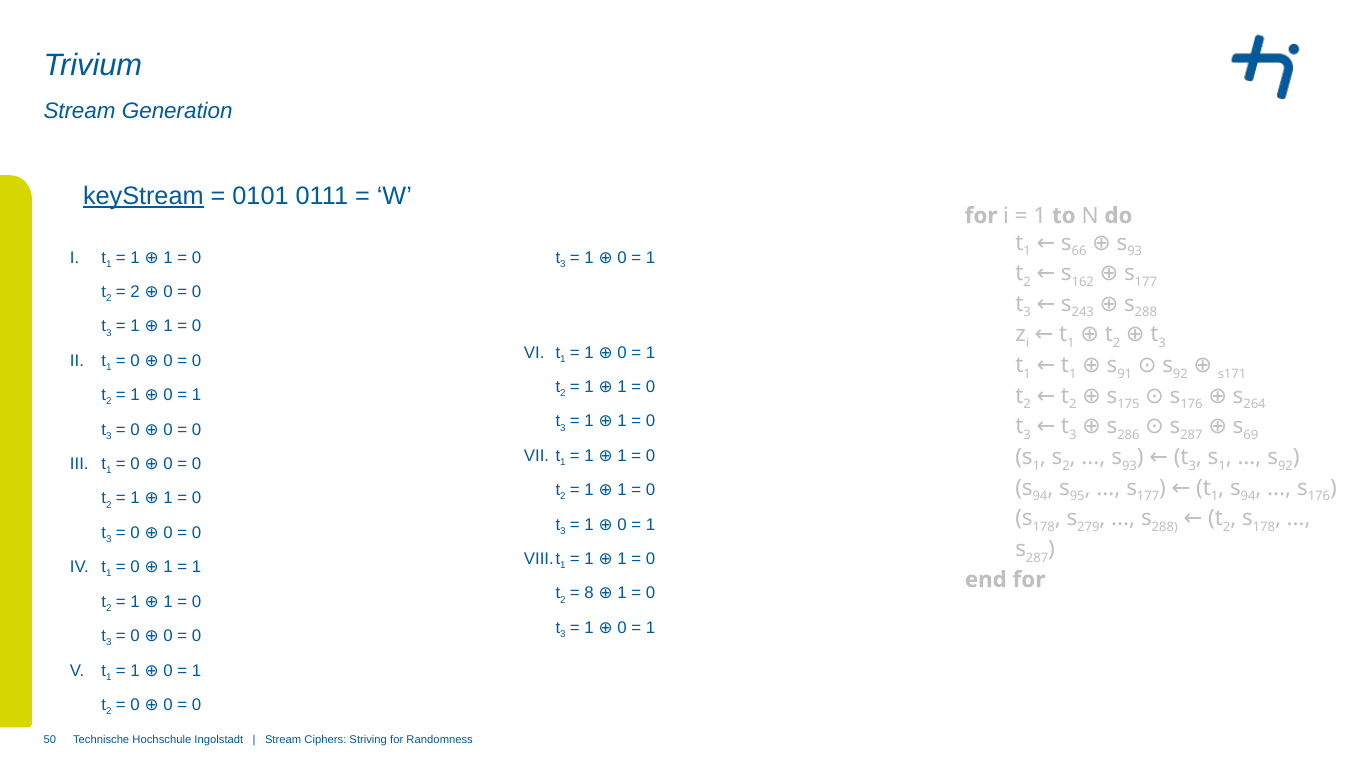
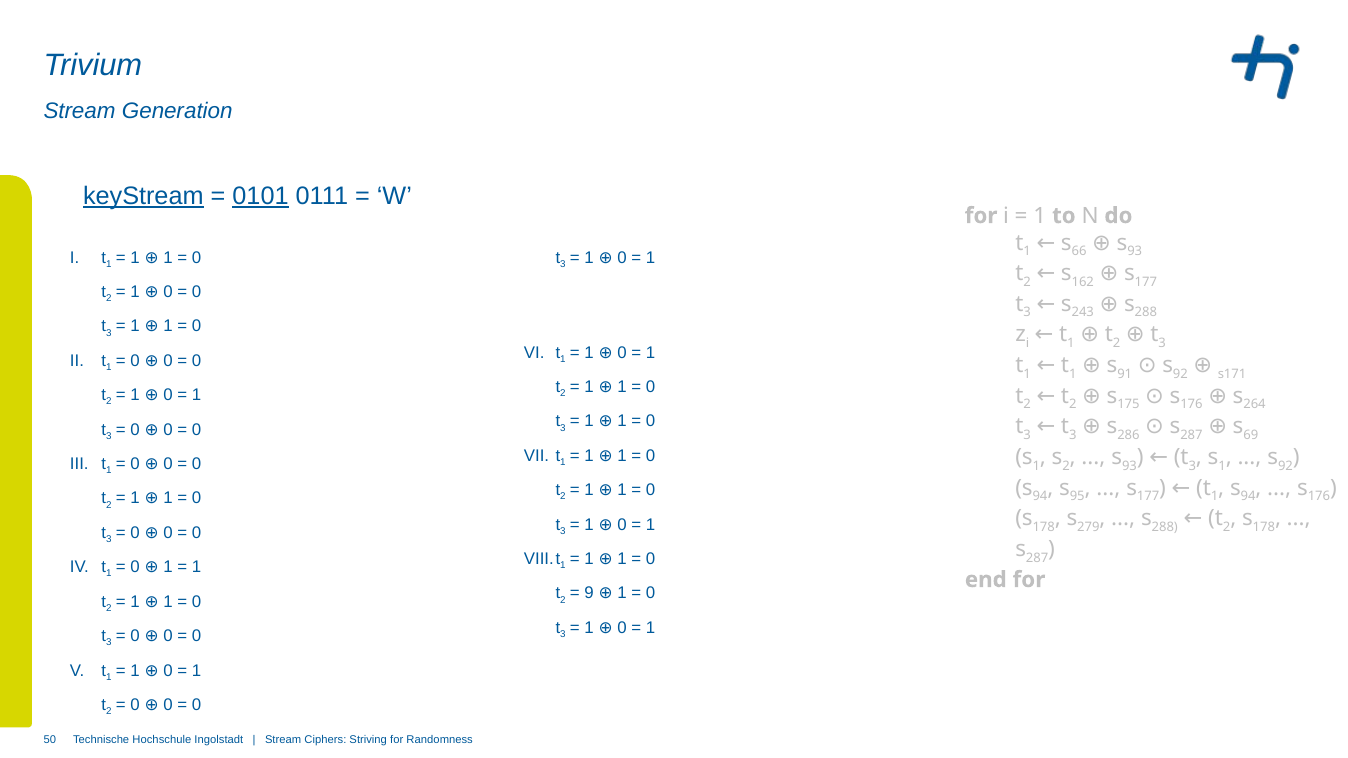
0101 underline: none -> present (261, 196)
2: 2 -> 1 (135, 292)
8: 8 -> 9 (589, 594)
